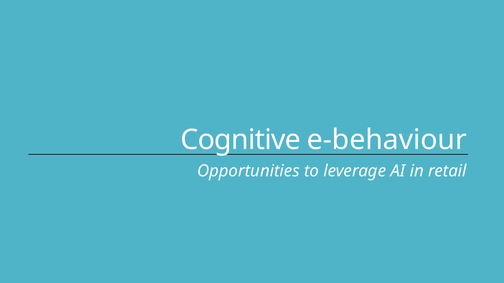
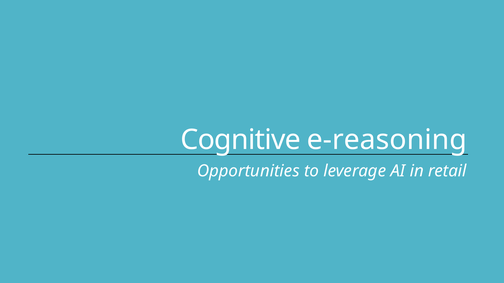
e-behaviour: e-behaviour -> e-reasoning (387, 140)
